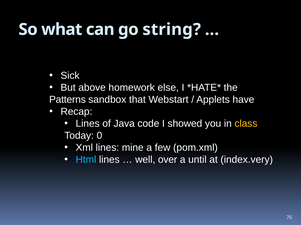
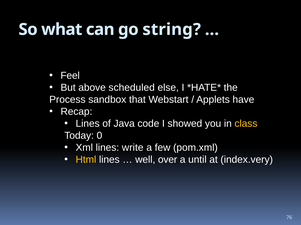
Sick: Sick -> Feel (70, 76)
homework: homework -> scheduled (132, 88)
Patterns: Patterns -> Process (67, 100)
mine: mine -> write (133, 148)
Html colour: light blue -> yellow (86, 160)
